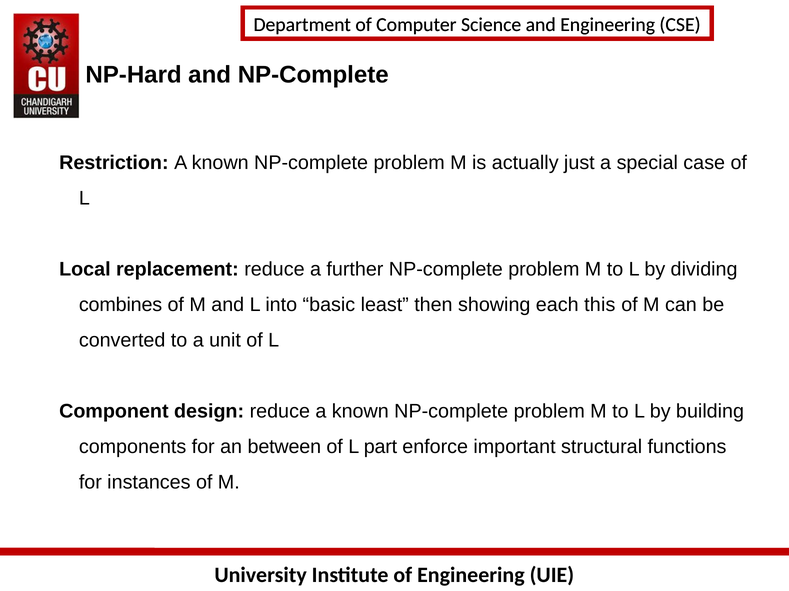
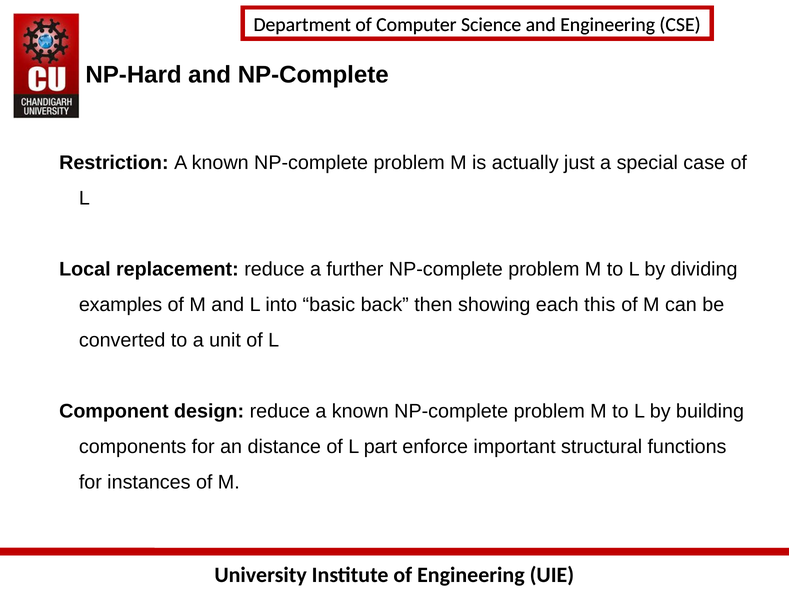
combines: combines -> examples (121, 305)
least: least -> back (385, 305)
between: between -> distance (284, 447)
